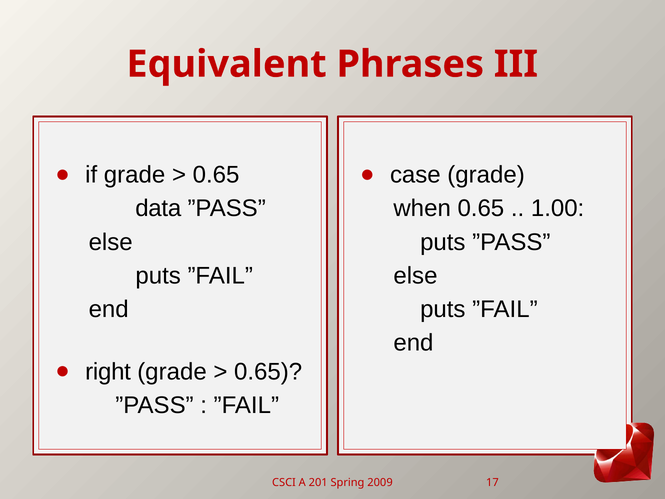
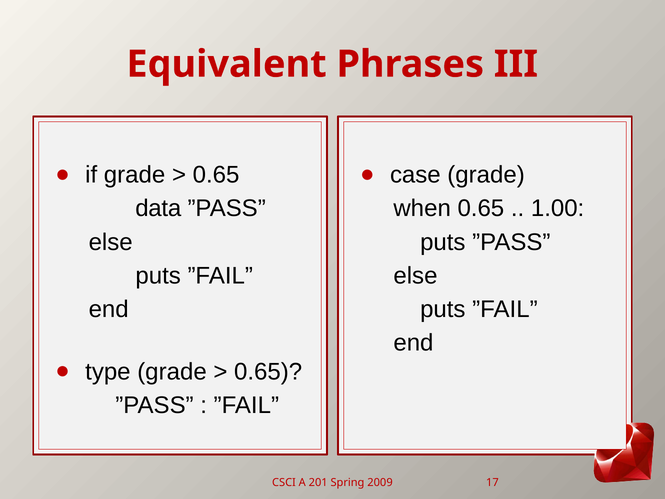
right: right -> type (108, 372)
